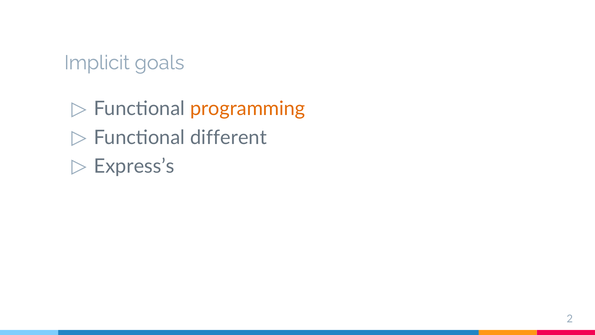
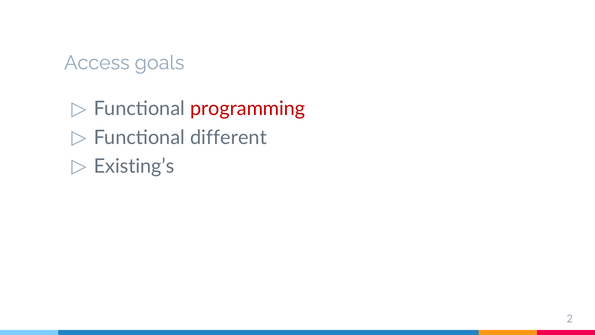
Implicit: Implicit -> Access (97, 63)
programming colour: orange -> red (248, 109)
Express’s: Express’s -> Existing’s (134, 166)
